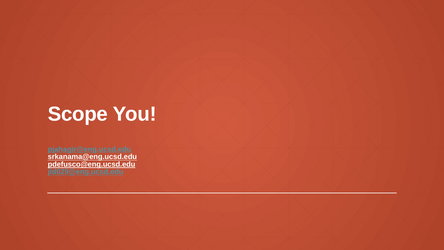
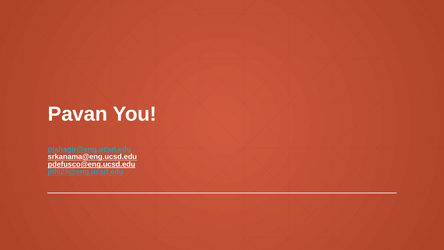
Scope: Scope -> Pavan (78, 114)
